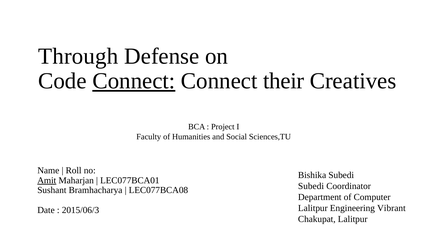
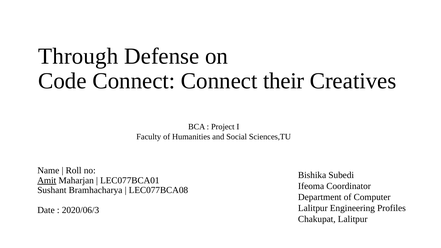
Connect underline: present -> none (134, 81)
Subedi: Subedi -> Ifeoma (311, 186)
Vibrant: Vibrant -> Profiles (391, 208)
2015/06/3: 2015/06/3 -> 2020/06/3 (80, 210)
